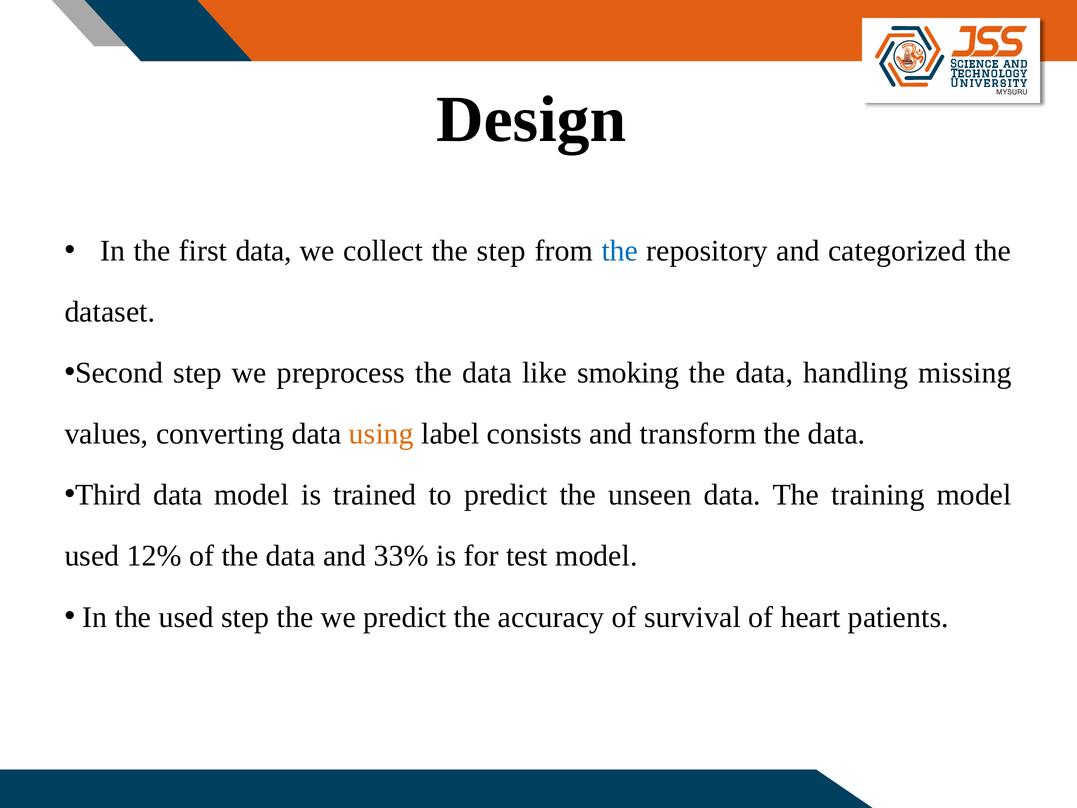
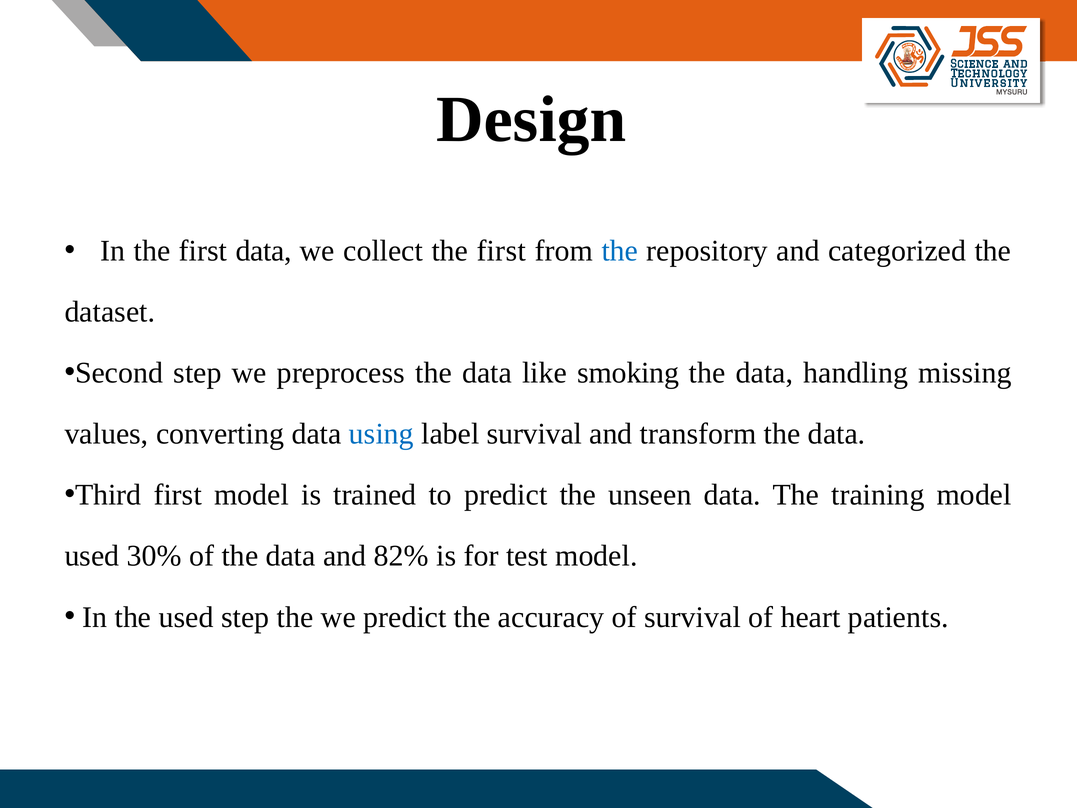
collect the step: step -> first (501, 251)
using colour: orange -> blue (381, 434)
label consists: consists -> survival (534, 434)
Third data: data -> first (178, 495)
12%: 12% -> 30% (154, 556)
33%: 33% -> 82% (401, 556)
